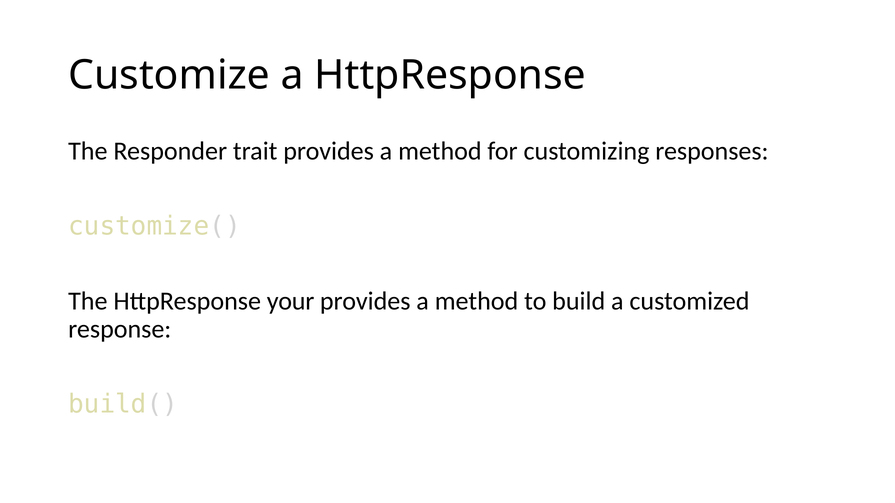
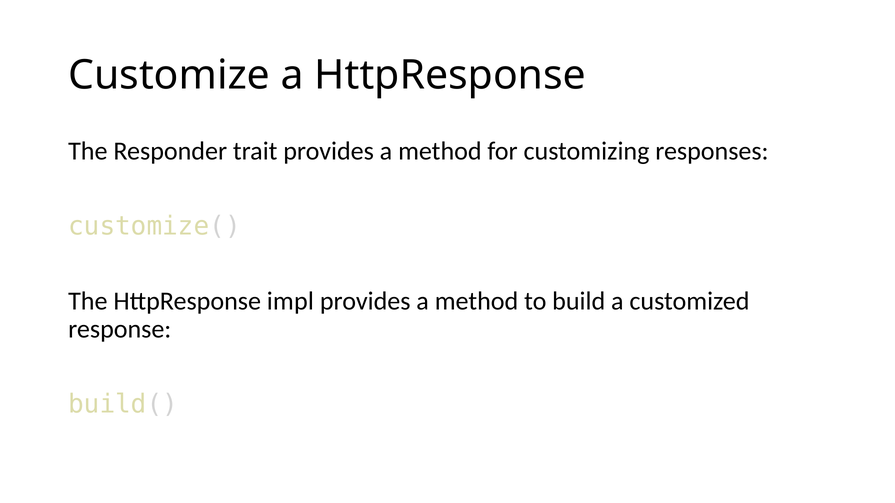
your: your -> impl (290, 301)
